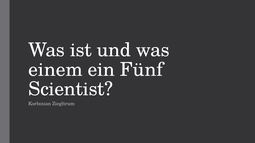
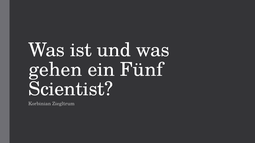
einem: einem -> gehen (55, 70)
